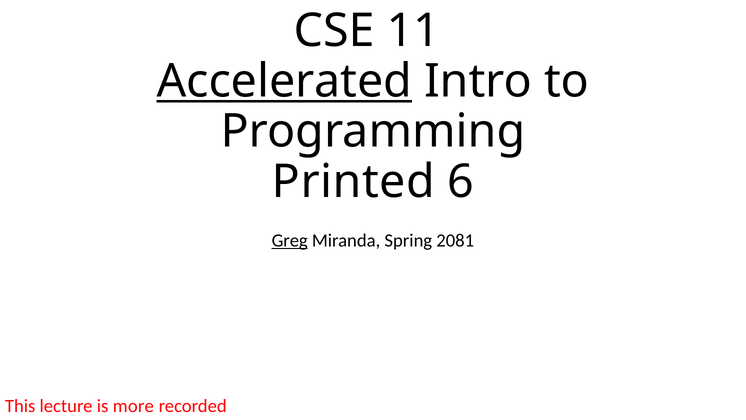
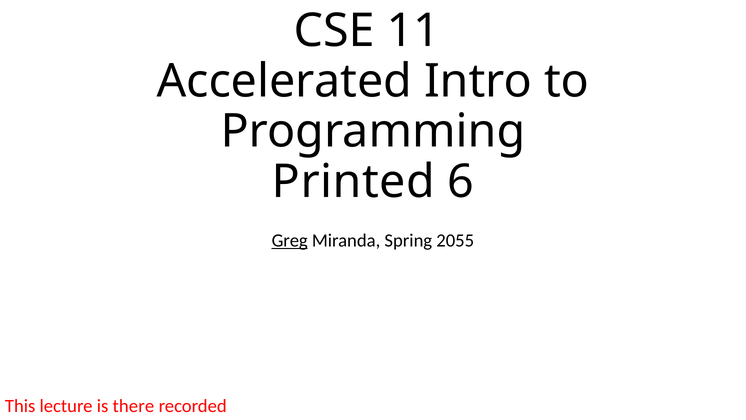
Accelerated underline: present -> none (284, 81)
2081: 2081 -> 2055 (455, 240)
more: more -> there (133, 406)
